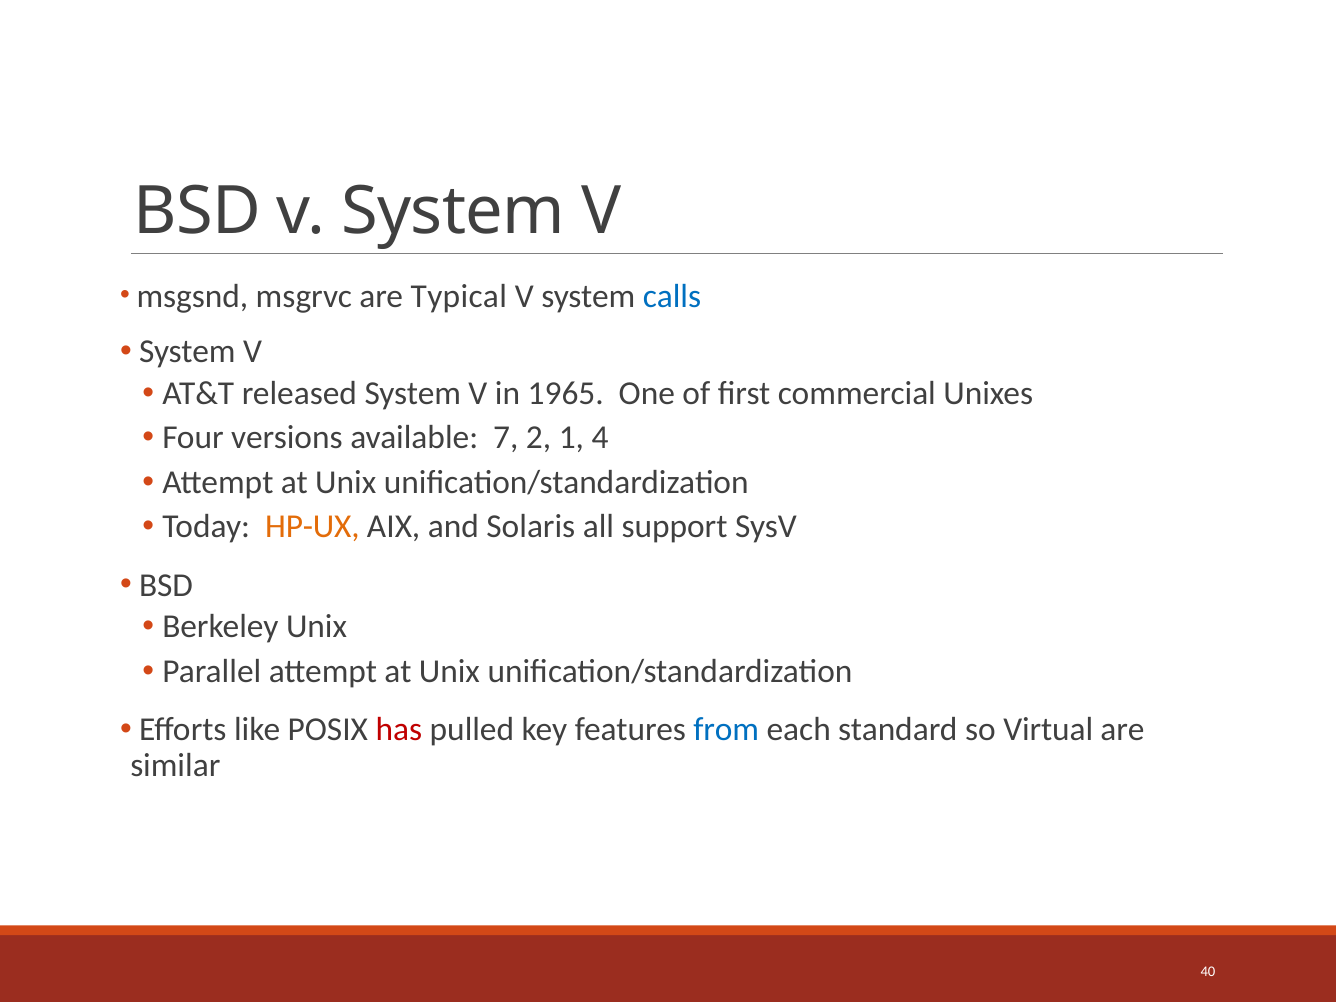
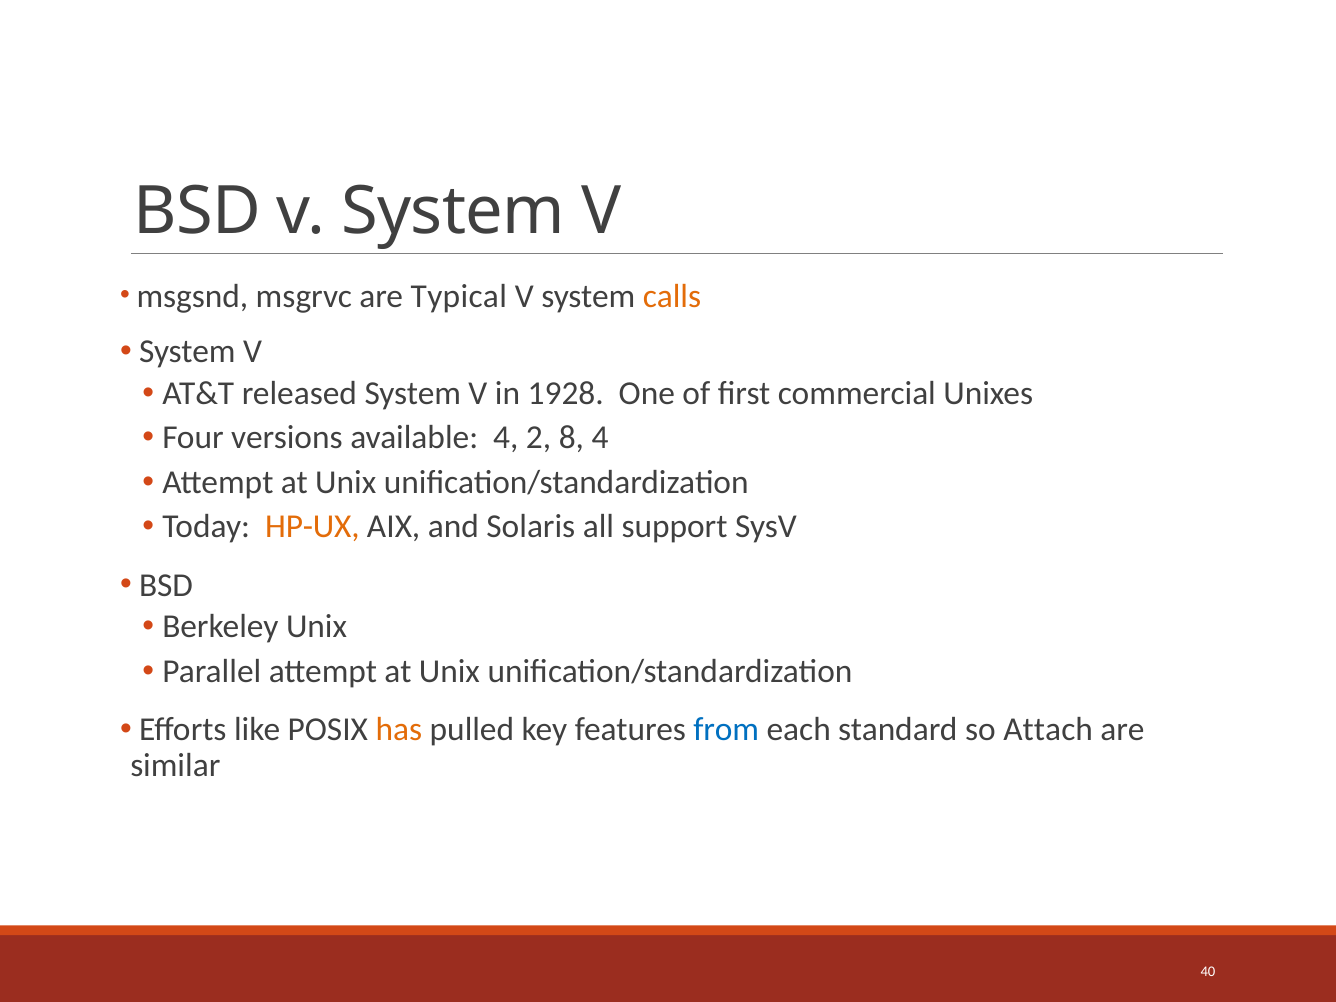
calls colour: blue -> orange (672, 296)
1965: 1965 -> 1928 (566, 394)
available 7: 7 -> 4 (506, 438)
1: 1 -> 8 (571, 438)
has colour: red -> orange (399, 730)
Virtual: Virtual -> Attach (1048, 730)
